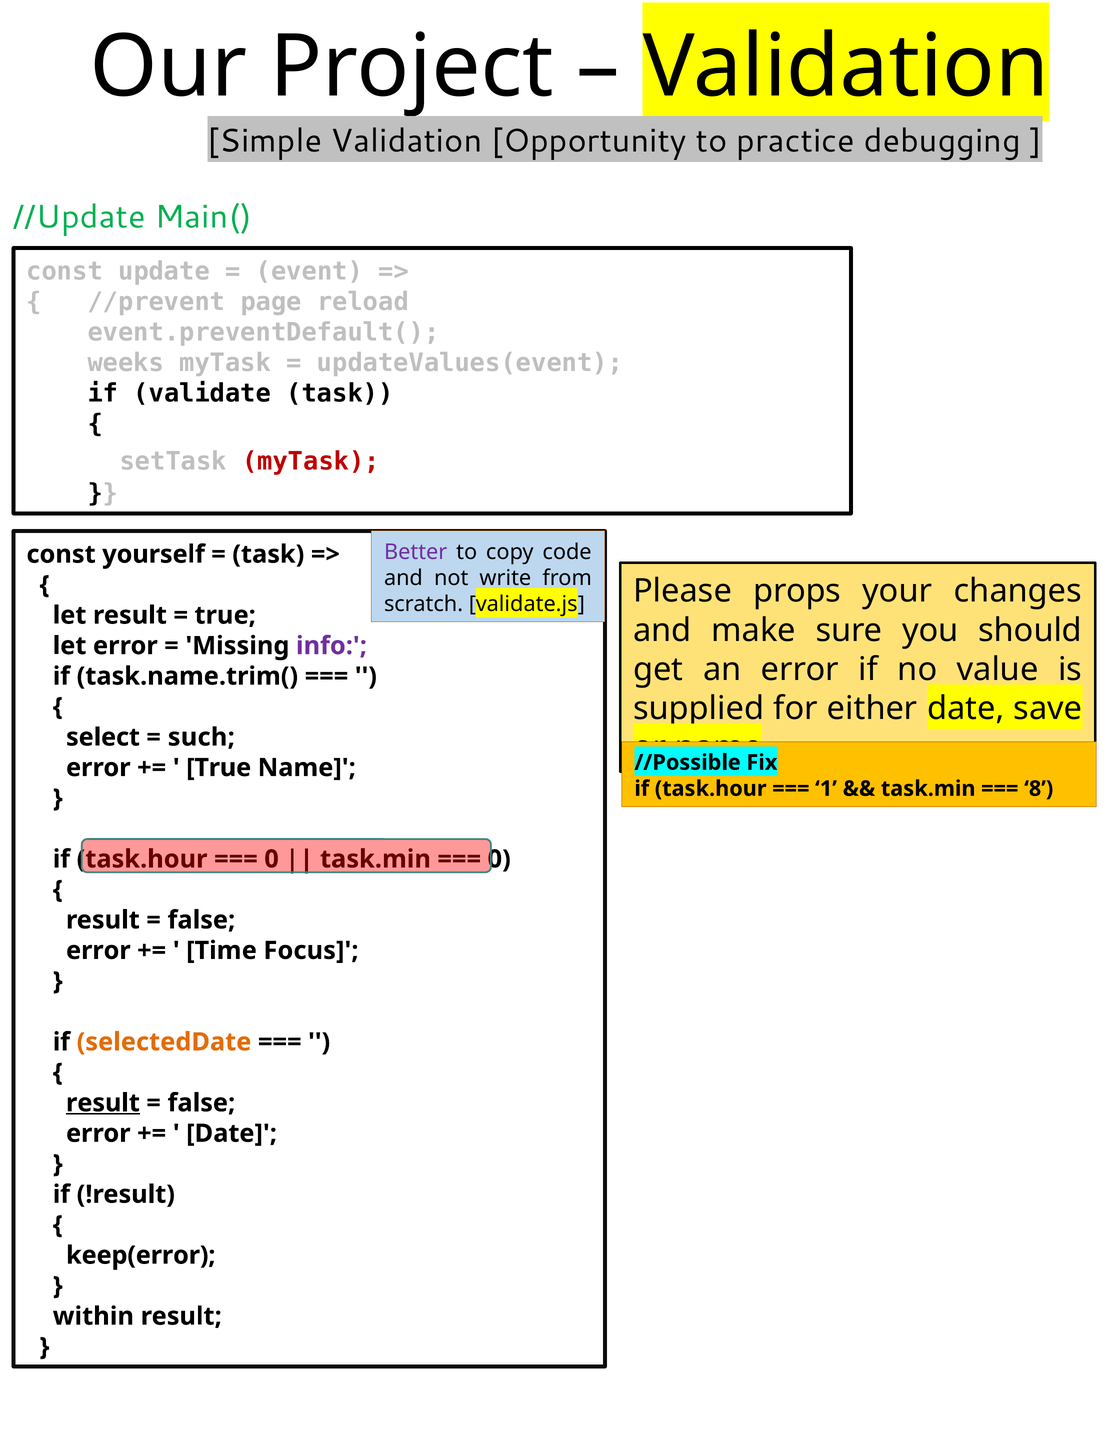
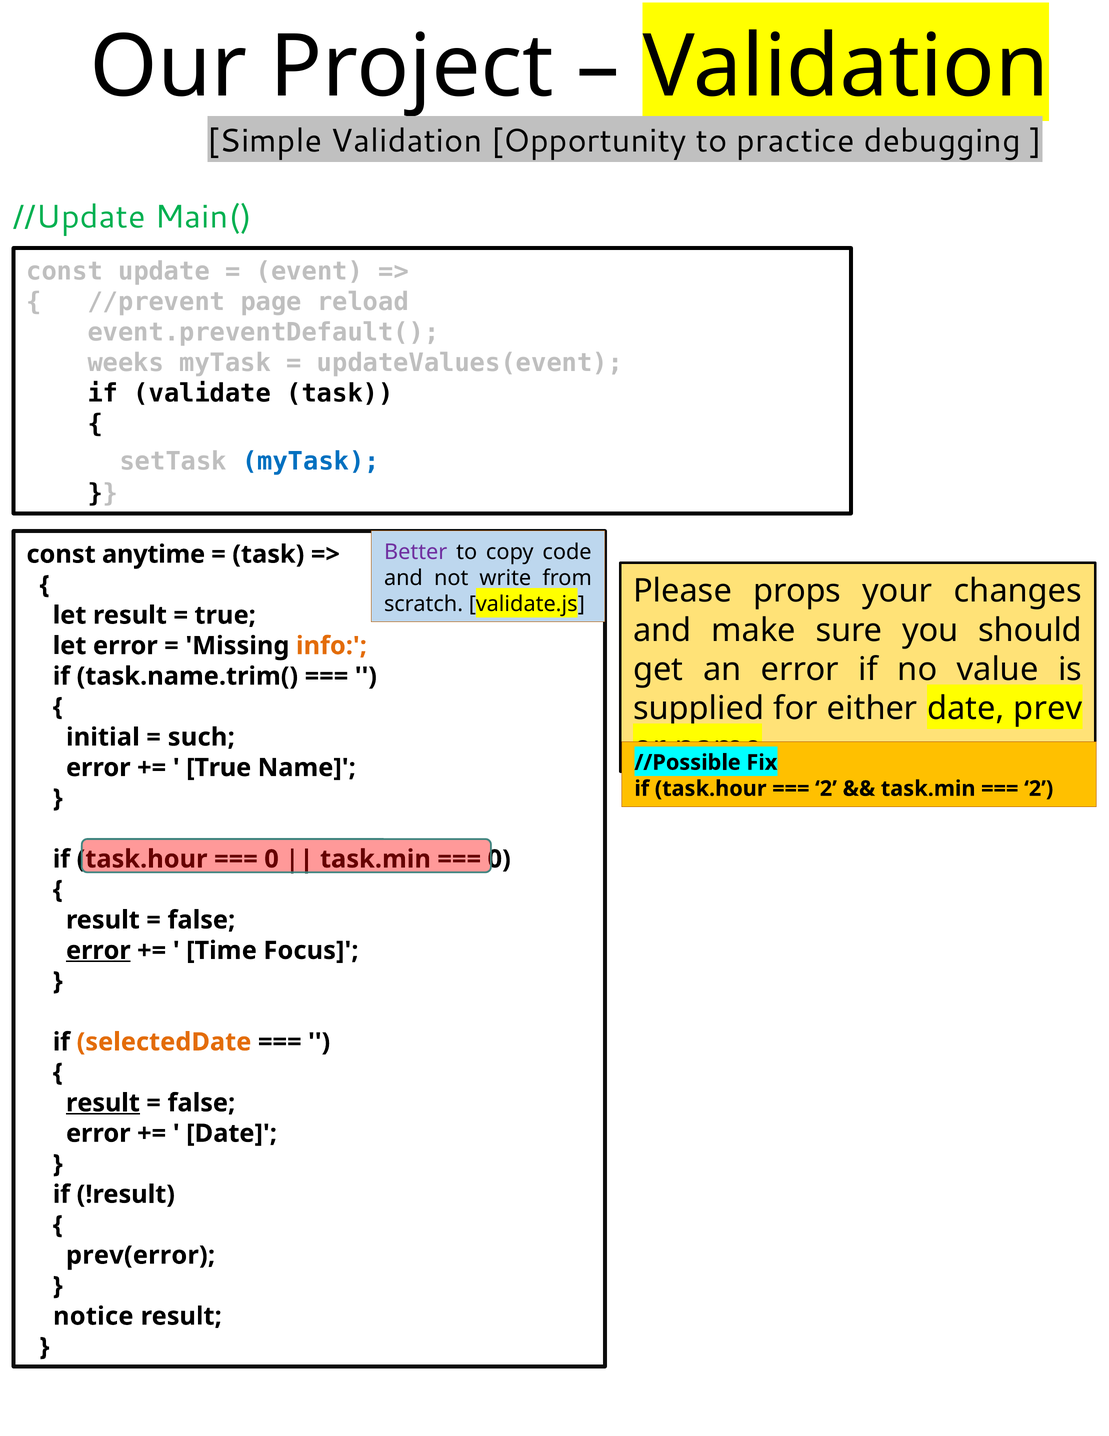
myTask colour: red -> blue (311, 461)
yourself: yourself -> anytime (154, 554)
info colour: purple -> orange (331, 645)
save: save -> prev (1048, 708)
select: select -> initial (103, 737)
1: 1 -> 2 (826, 788)
8: 8 -> 2 (1039, 788)
error underline: none -> present (98, 950)
keep(error: keep(error -> prev(error (141, 1255)
within: within -> notice (93, 1316)
